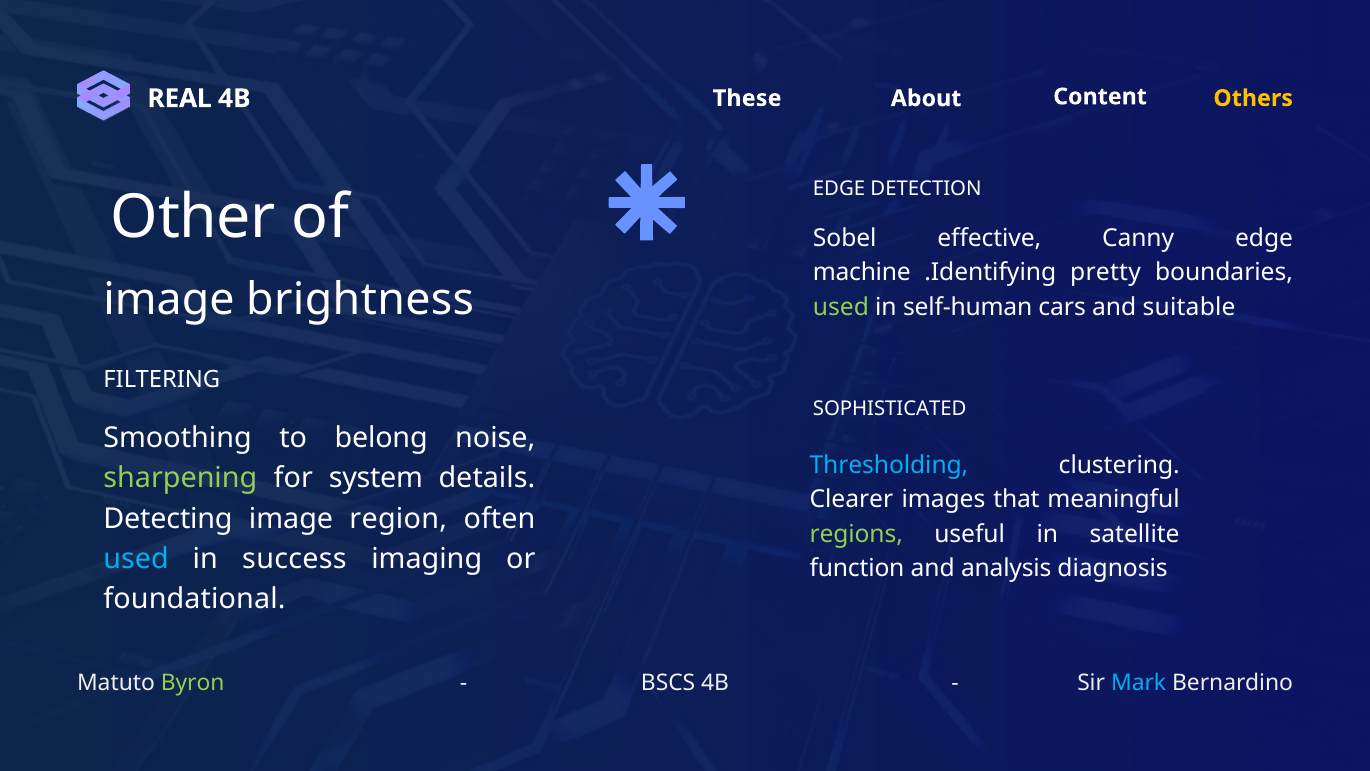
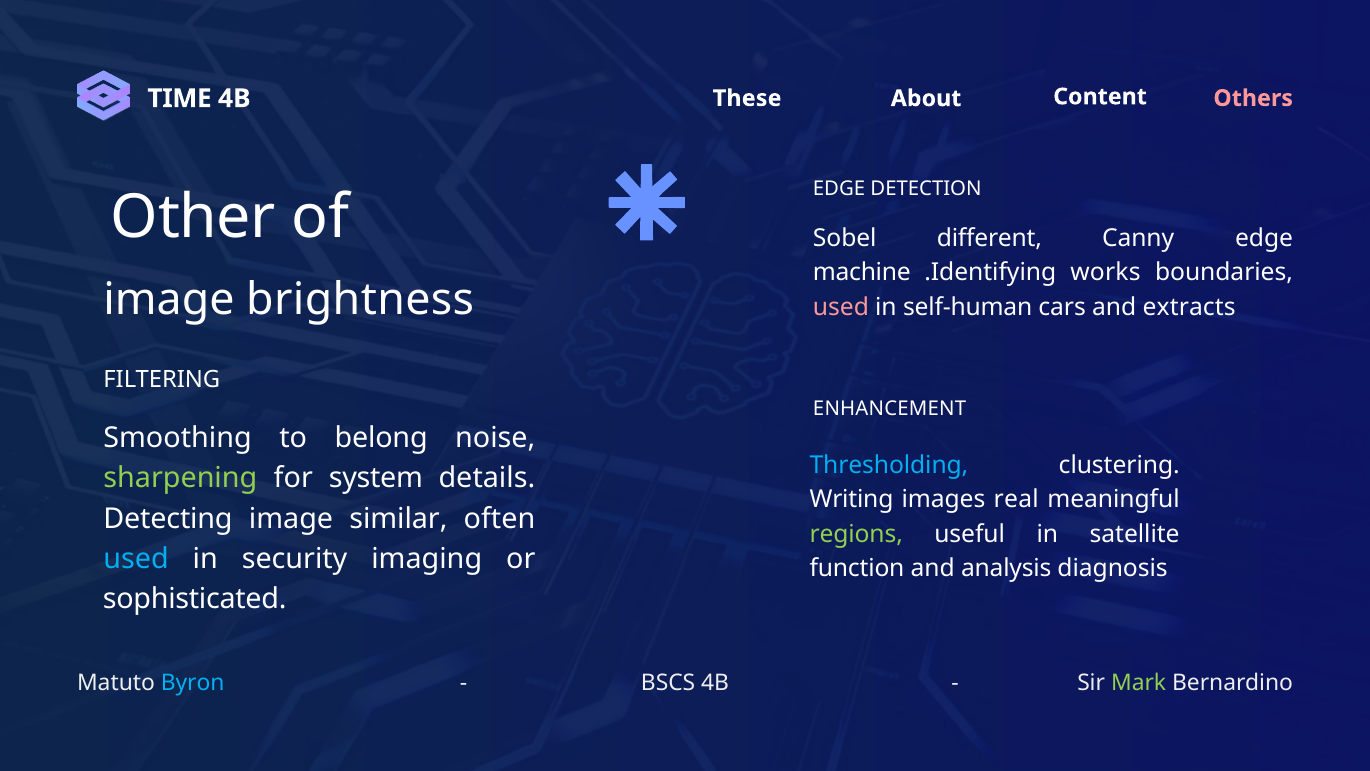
REAL: REAL -> TIME (180, 98)
Others colour: yellow -> pink (1253, 98)
effective: effective -> different (989, 238)
pretty: pretty -> works (1105, 273)
used colour: light green -> pink (841, 307)
suitable: suitable -> extracts (1189, 307)
SOPHISTICATED: SOPHISTICATED -> ENHANCEMENT (890, 409)
Clearer: Clearer -> Writing (851, 500)
that: that -> real (1016, 500)
region: region -> similar (398, 518)
success: success -> security (295, 559)
foundational: foundational -> sophisticated (195, 599)
Byron colour: light green -> light blue (193, 683)
Mark colour: light blue -> light green (1139, 683)
